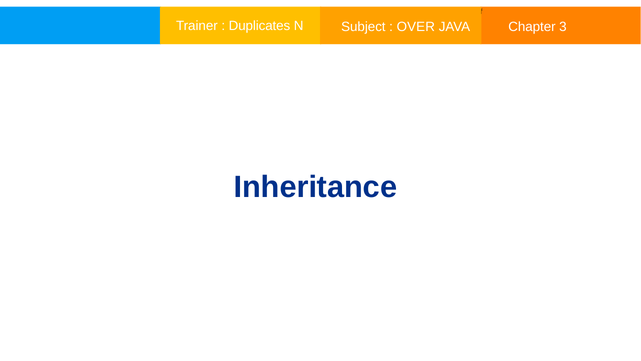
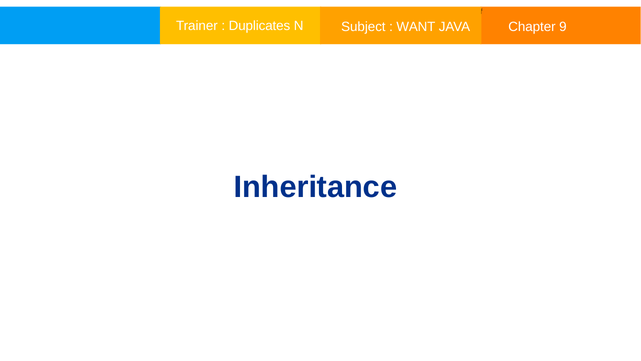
3: 3 -> 9 (563, 27)
OVER: OVER -> WANT (416, 27)
